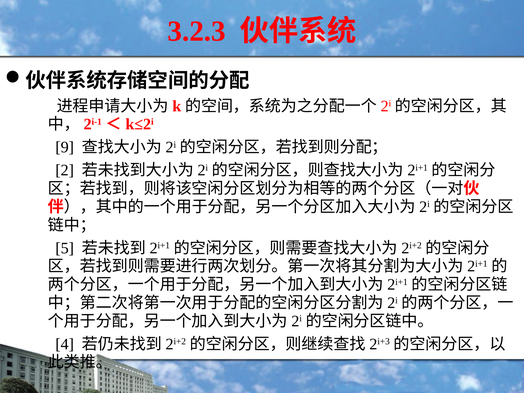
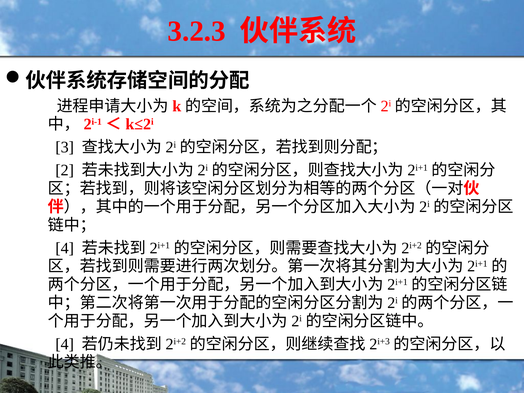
9: 9 -> 3 (65, 147)
5: 5 -> 4 (65, 248)
